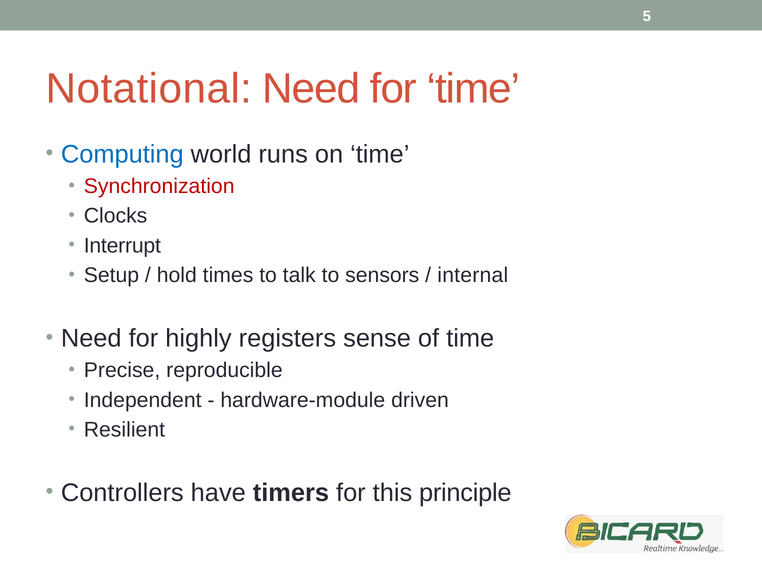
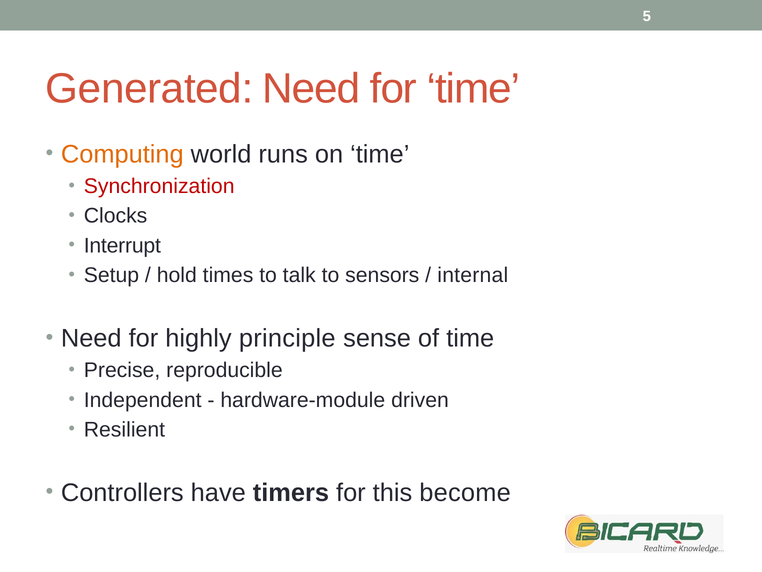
Notational: Notational -> Generated (149, 89)
Computing colour: blue -> orange (122, 154)
registers: registers -> principle (287, 338)
principle: principle -> become (465, 492)
